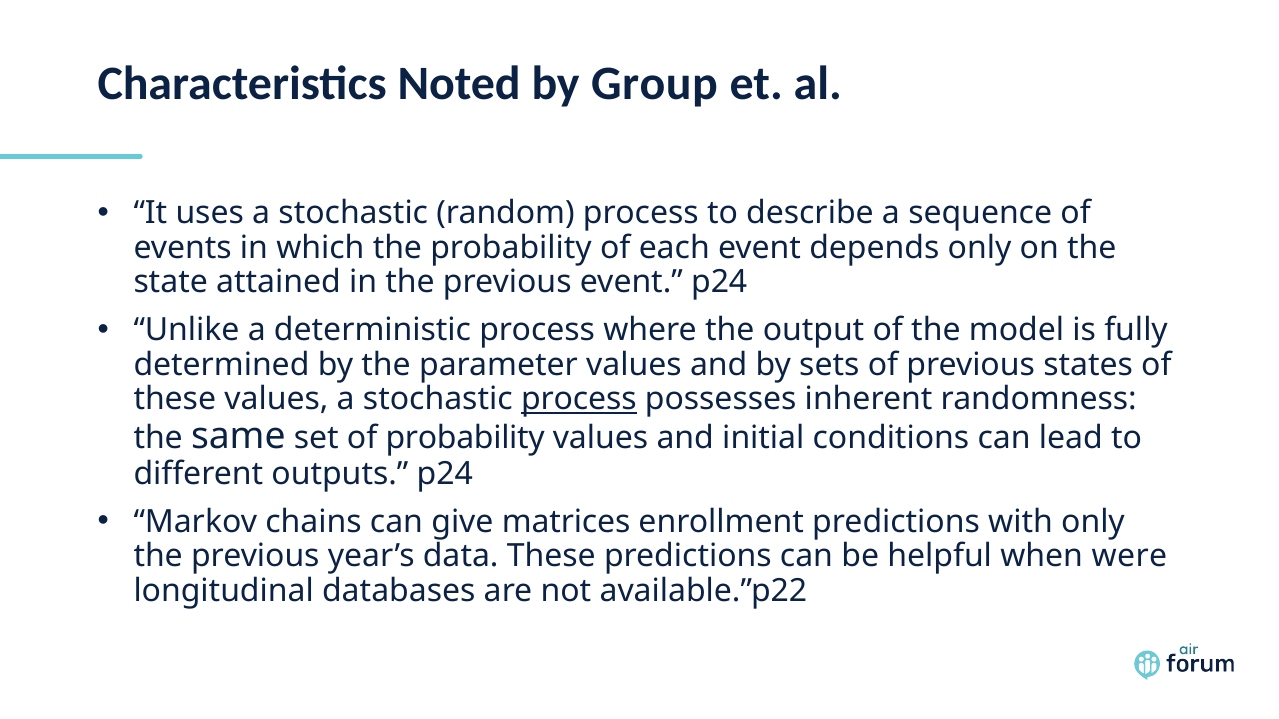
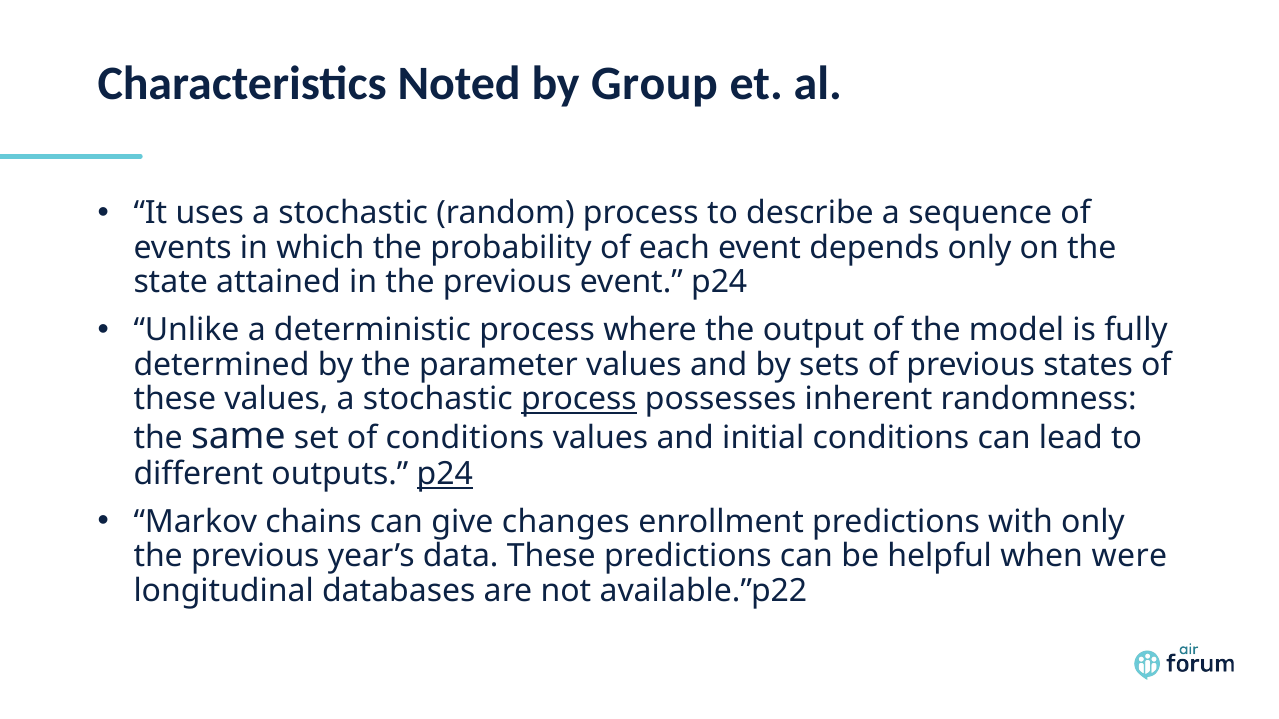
of probability: probability -> conditions (465, 438)
p24 underline: none -> present (445, 474)
matrices: matrices -> changes (566, 522)
